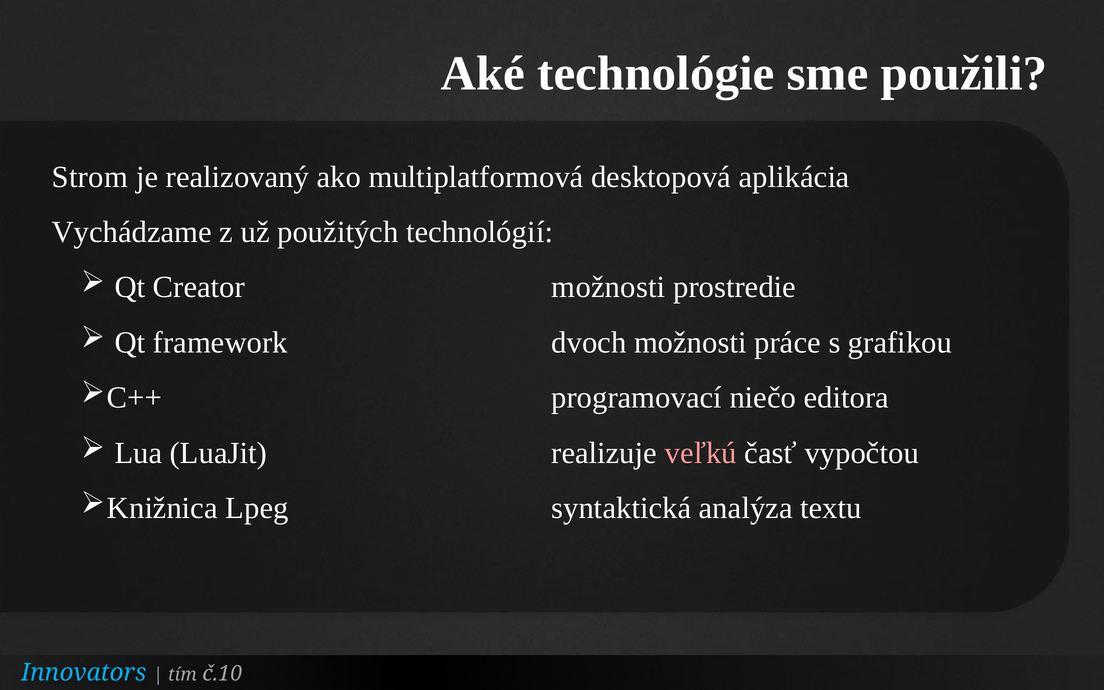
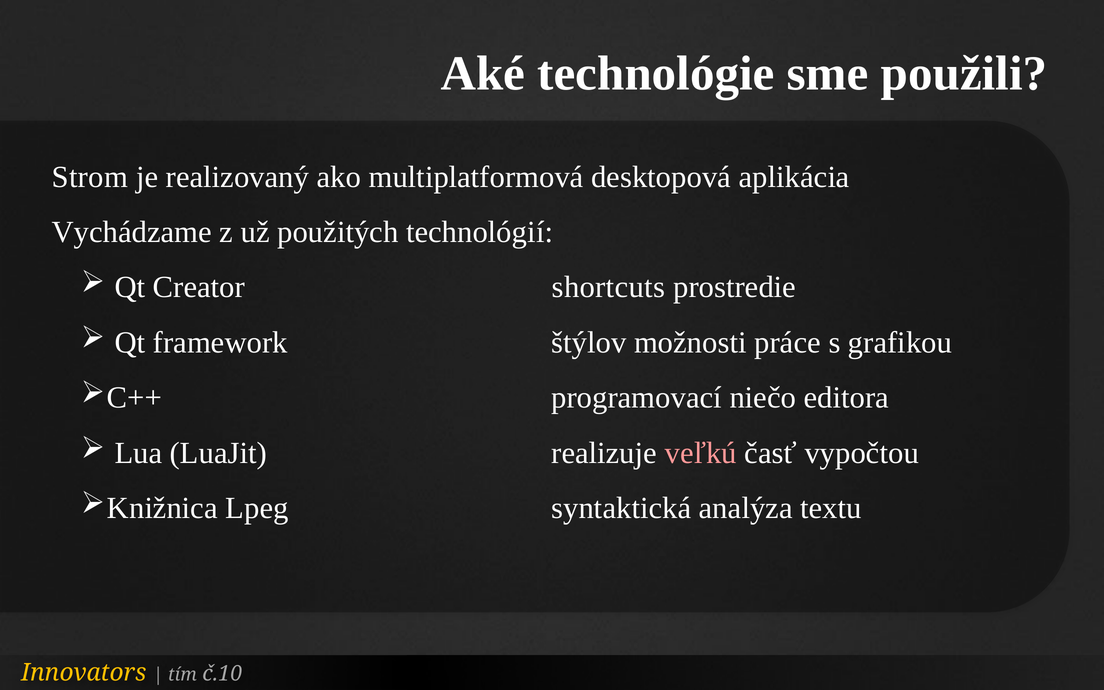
Creator možnosti: možnosti -> shortcuts (608, 287)
dvoch: dvoch -> štýlov (589, 343)
Innovators colour: light blue -> yellow (84, 672)
